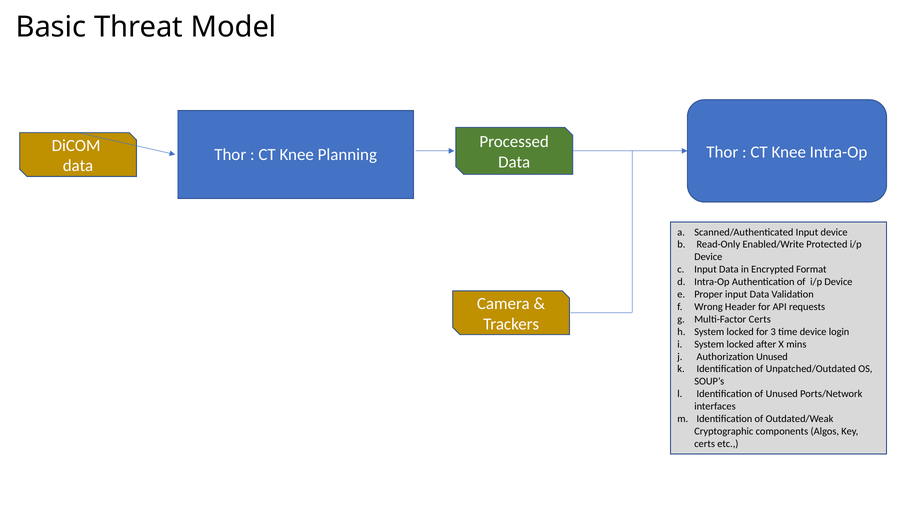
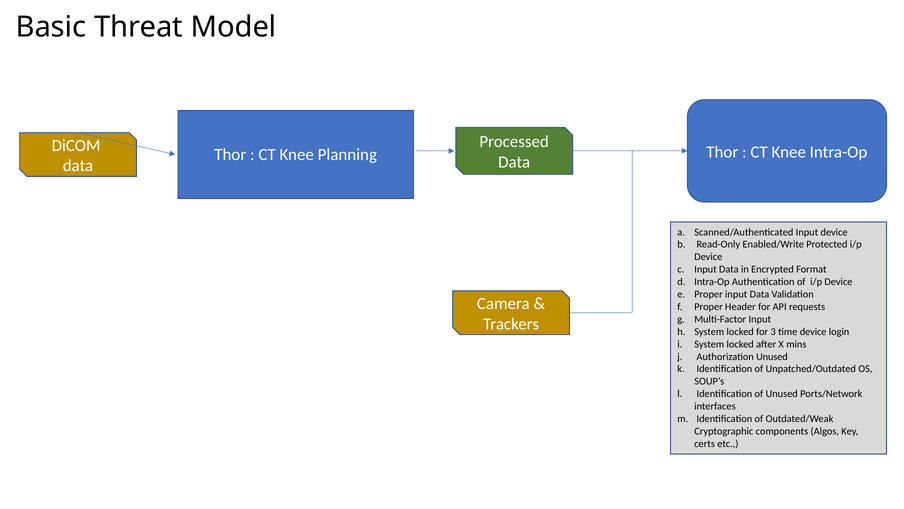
Wrong: Wrong -> Proper (709, 306)
Multi-Factor Certs: Certs -> Input (760, 319)
